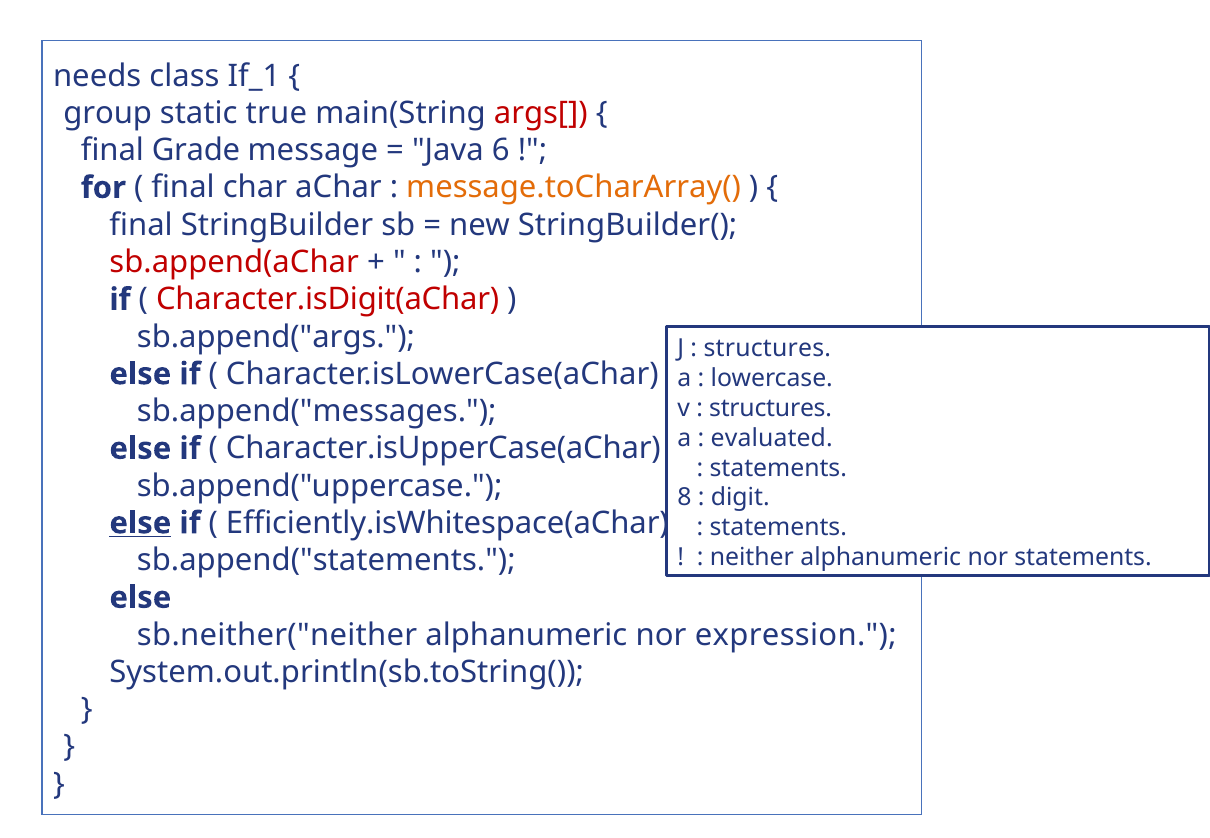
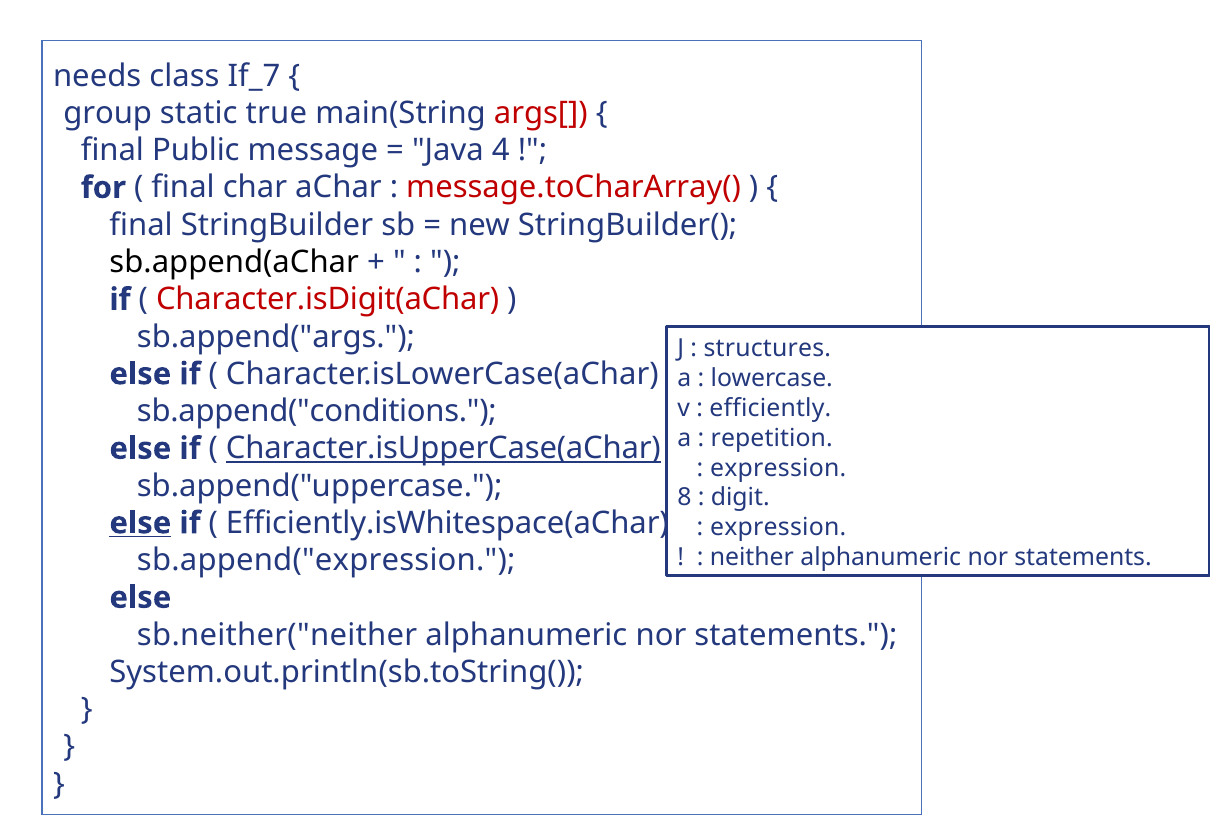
If_1: If_1 -> If_7 (254, 76)
Grade: Grade -> Public (196, 150)
6: 6 -> 4 (501, 150)
message.toCharArray( colour: orange -> red (574, 188)
sb.append(aChar colour: red -> black (234, 262)
structures: structures -> efficiently (770, 408)
sb.append("messages: sb.append("messages -> sb.append("conditions (317, 411)
evaluated: evaluated -> repetition (772, 438)
Character.isUpperCase(aChar underline: none -> present (443, 448)
statements: statements -> expression (778, 468)
statements: statements -> expression (778, 527)
sb.append("statements: sb.append("statements -> sb.append("expression (326, 560)
expression: expression -> statements (796, 635)
